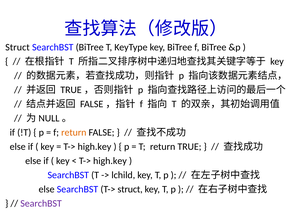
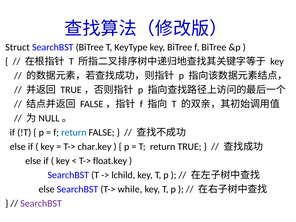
return colour: orange -> blue (74, 132)
high.key: high.key -> char.key (94, 147)
high.key: high.key -> float.key (110, 161)
T-> struct: struct -> while (130, 189)
